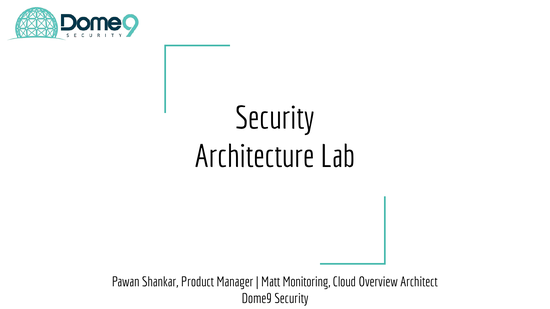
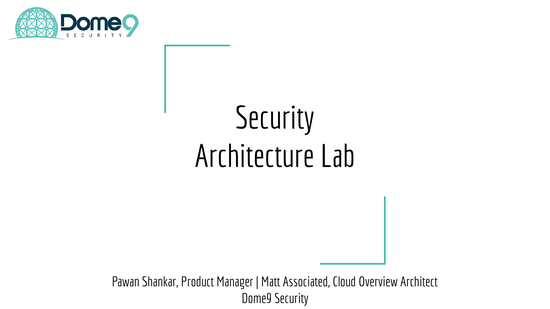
Monitoring: Monitoring -> Associated (306, 282)
